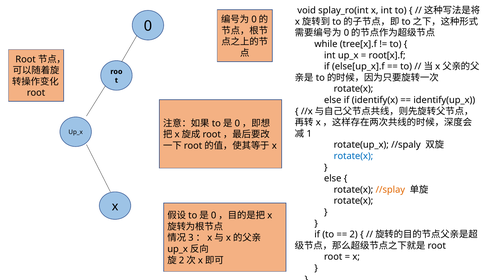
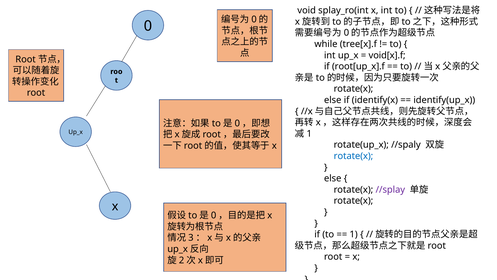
root[x].f: root[x].f -> void[x].f (387, 55)
else[up_x].f: else[up_x].f -> root[up_x].f (358, 66)
//splay colour: orange -> purple (390, 189)
2: 2 -> 1 (354, 234)
